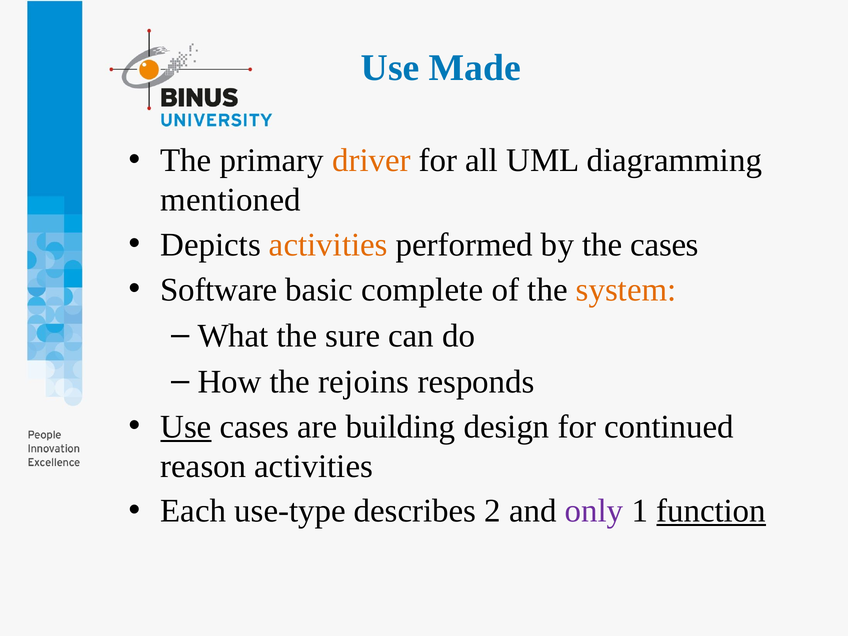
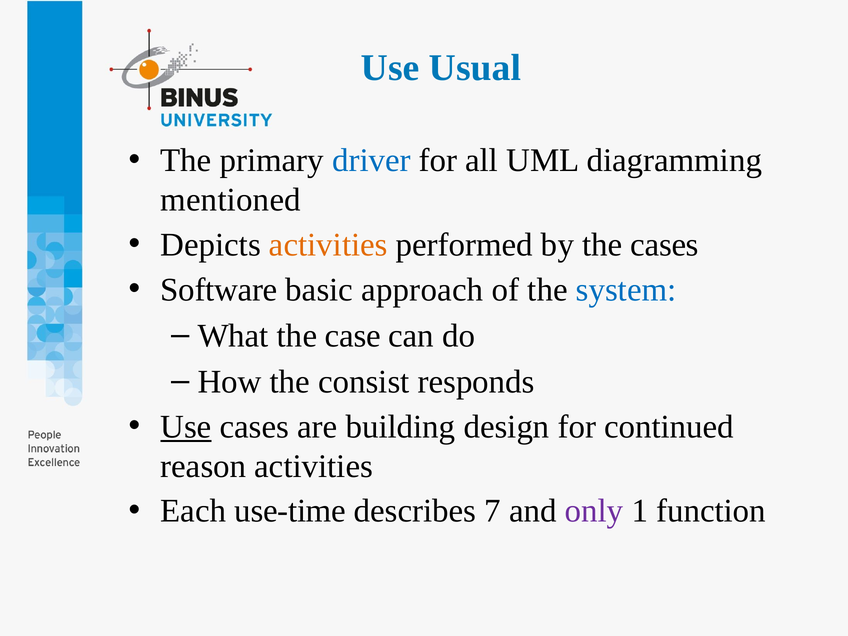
Made: Made -> Usual (475, 68)
driver colour: orange -> blue (371, 161)
complete: complete -> approach (422, 290)
system colour: orange -> blue (626, 290)
sure: sure -> case (353, 336)
rejoins: rejoins -> consist (364, 382)
use-type: use-type -> use-time (290, 511)
2: 2 -> 7 (493, 511)
function underline: present -> none (711, 511)
